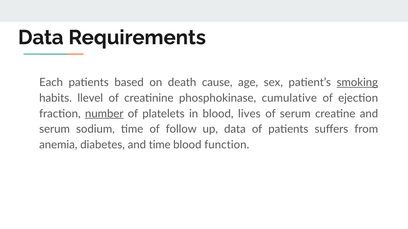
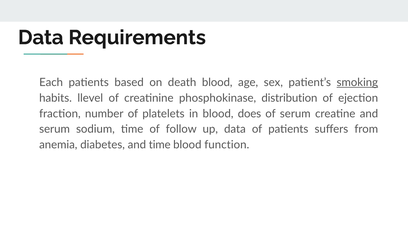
death cause: cause -> blood (217, 83)
cumulative: cumulative -> distribution (289, 98)
number underline: present -> none (104, 114)
lives: lives -> does (249, 114)
